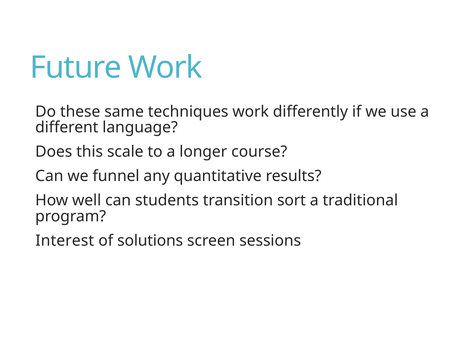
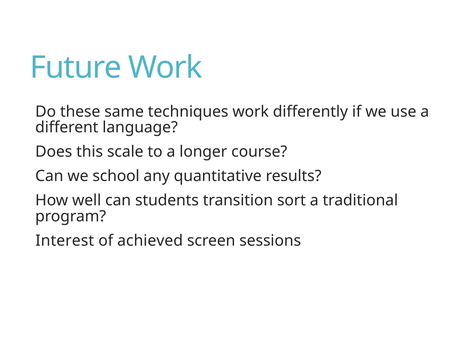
funnel: funnel -> school (116, 176)
solutions: solutions -> achieved (150, 241)
